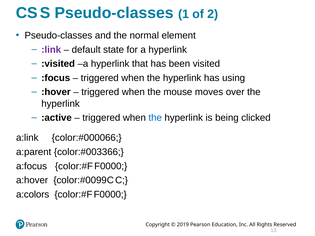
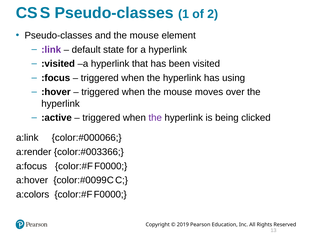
and the normal: normal -> mouse (144, 35)
the colour: blue -> purple (155, 118)
a:parent: a:parent -> a:render (34, 152)
